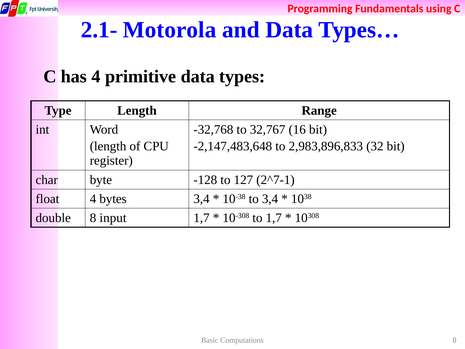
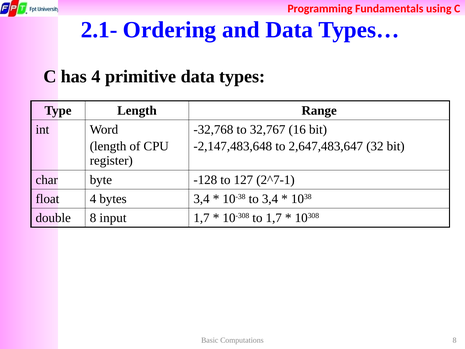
Motorola: Motorola -> Ordering (170, 30)
2,983,896,833: 2,983,896,833 -> 2,647,483,647 (326, 146)
